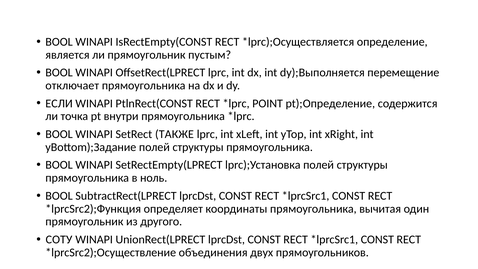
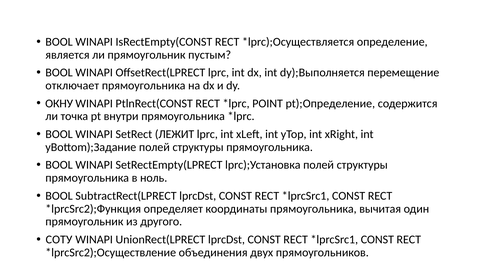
ЕСЛИ: ЕСЛИ -> ОКНУ (59, 103)
ТАКЖЕ: ТАКЖЕ -> ЛЕЖИТ (175, 134)
